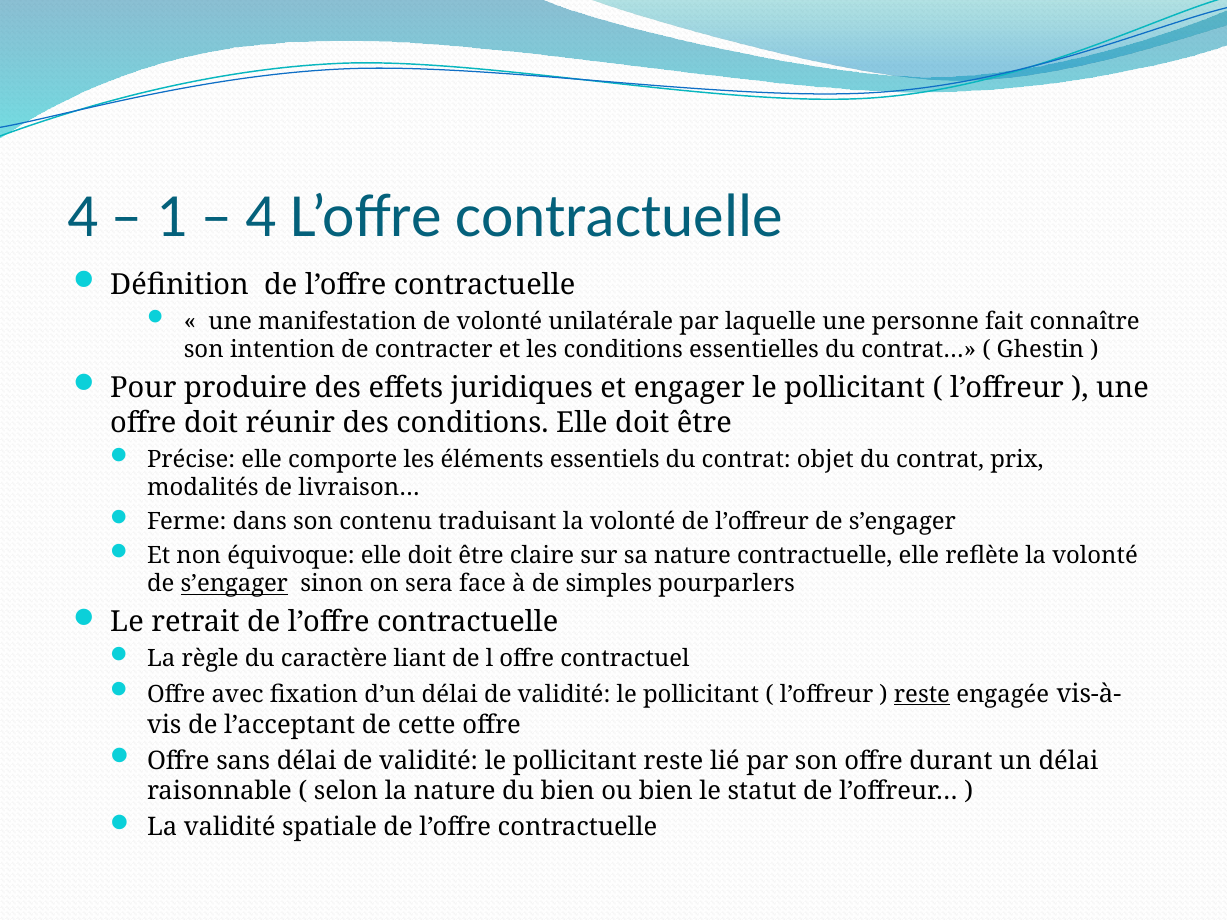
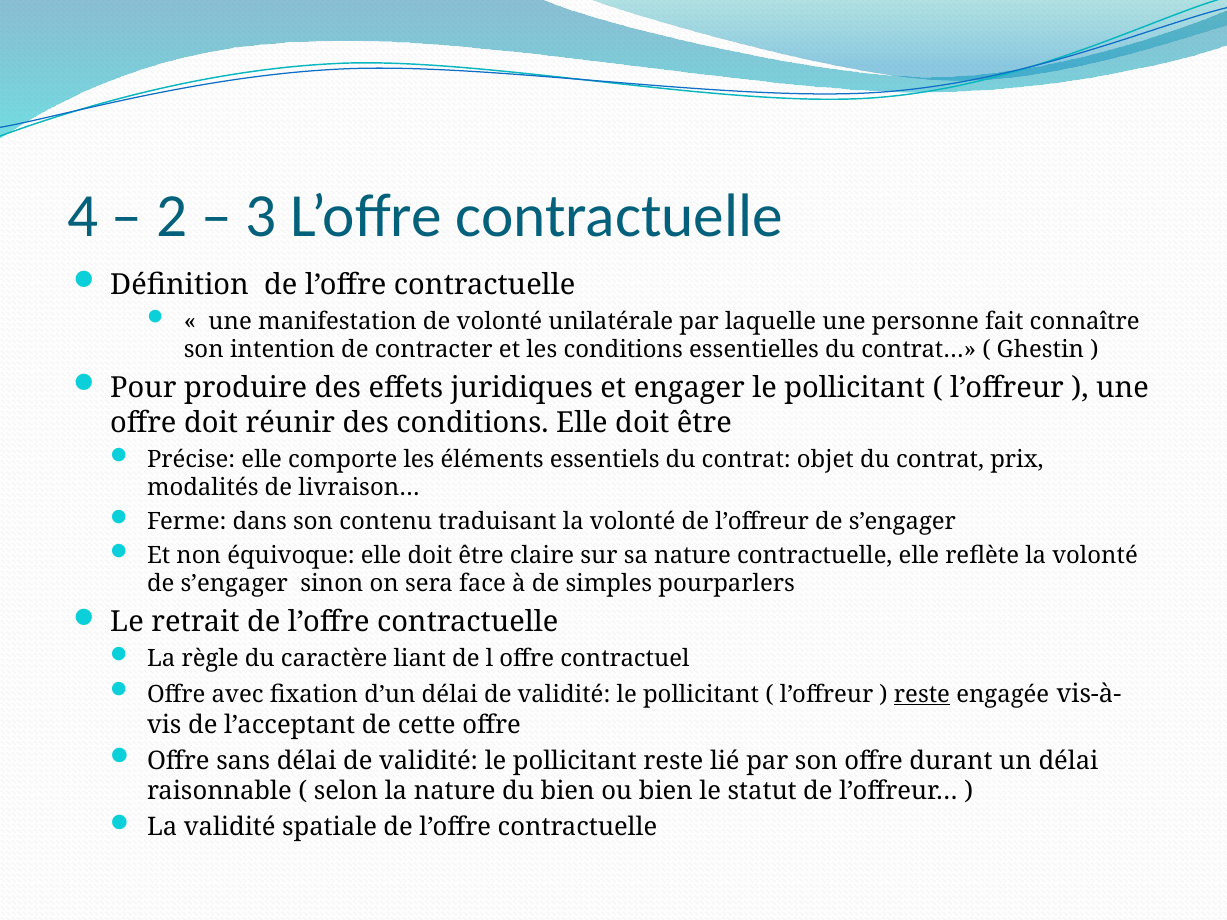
1: 1 -> 2 (172, 217)
4: 4 -> 3 (261, 217)
s’engager underline: present -> none (234, 584)
